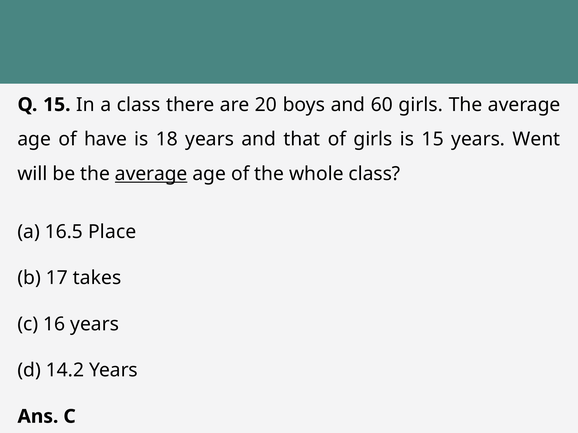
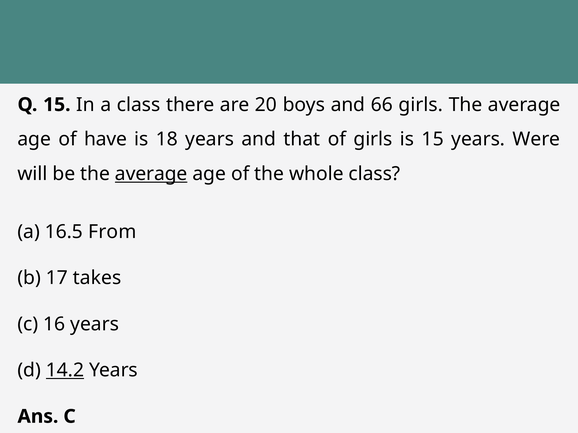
60: 60 -> 66 (382, 105)
Went: Went -> Were (536, 139)
Place: Place -> From (112, 232)
14.2 underline: none -> present (65, 371)
